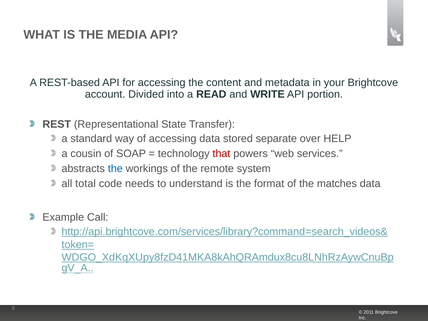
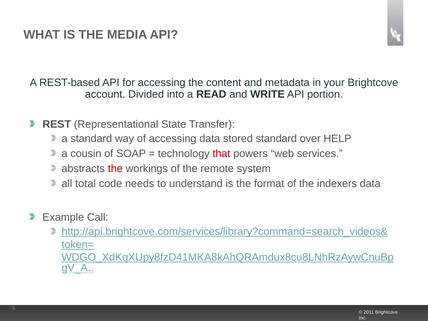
stored separate: separate -> standard (276, 139)
the colour: blue -> red (115, 169)
matches: matches -> indexers (337, 184)
